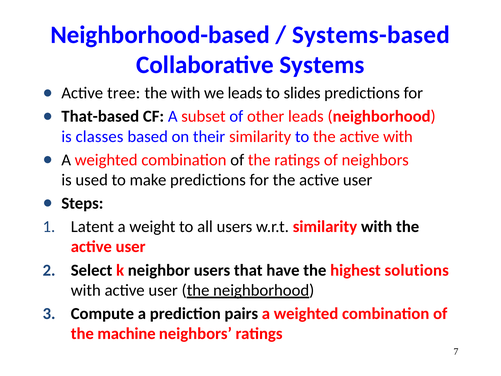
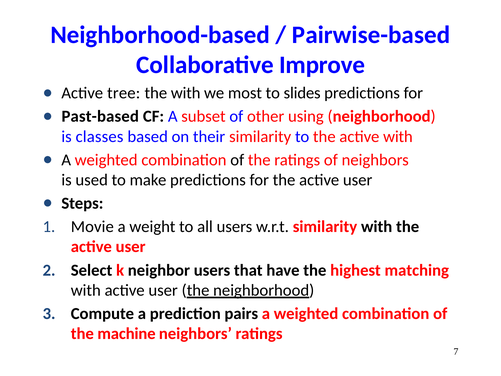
Systems-based: Systems-based -> Pairwise-based (371, 35)
Systems: Systems -> Improve (322, 65)
we leads: leads -> most (245, 93)
That-based: That-based -> Past-based (100, 116)
other leads: leads -> using (306, 116)
Latent: Latent -> Movie (92, 227)
solutions: solutions -> matching (417, 270)
